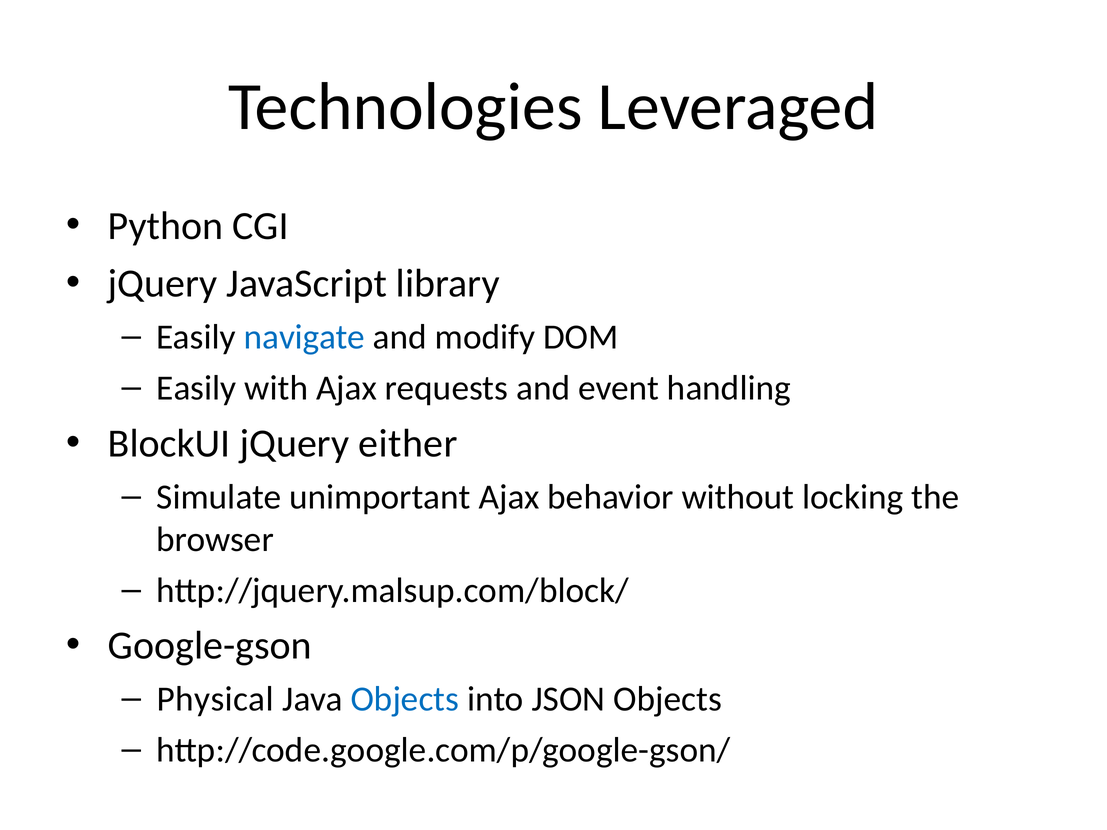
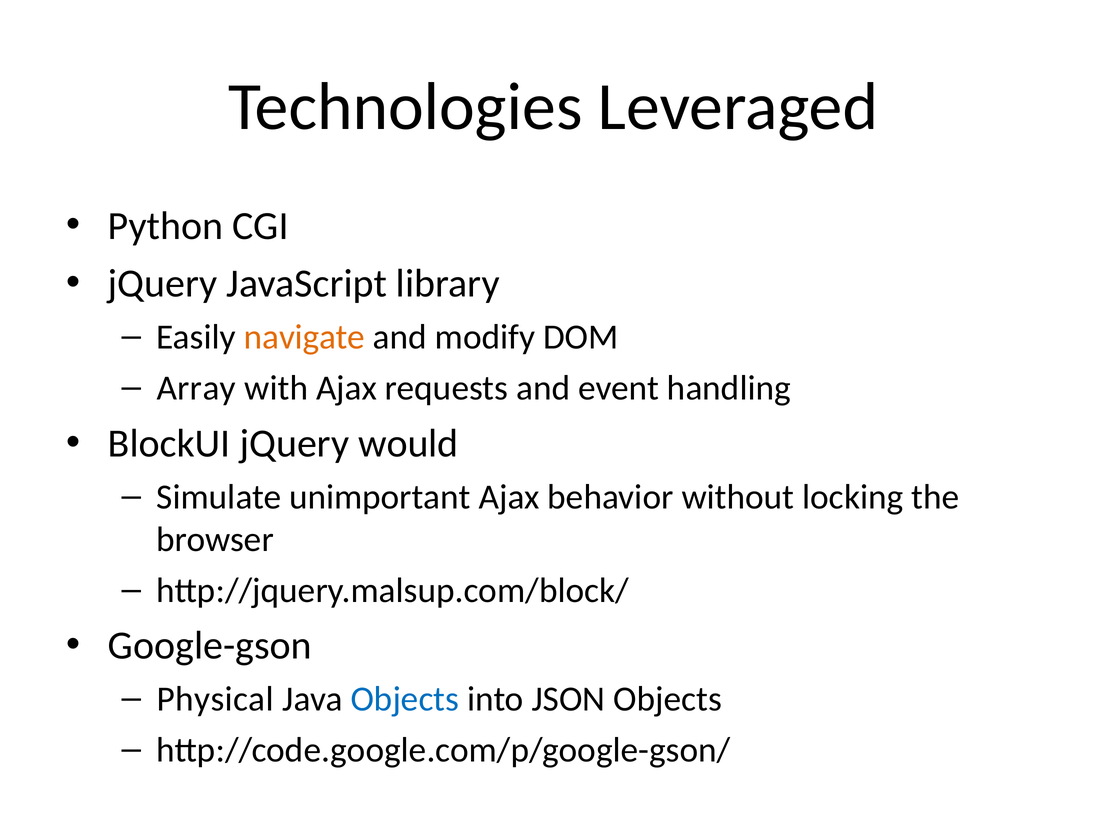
navigate colour: blue -> orange (304, 337)
Easily: Easily -> Array (196, 388)
either: either -> would (408, 444)
